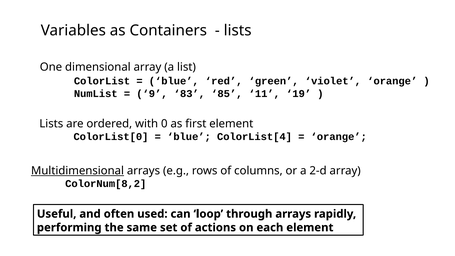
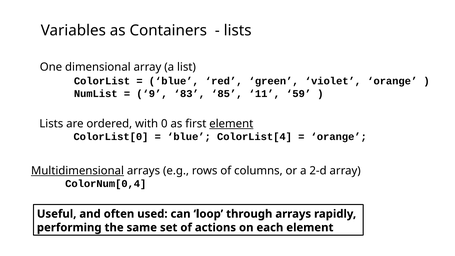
19: 19 -> 59 (299, 94)
element underline: none -> present (231, 124)
ColorNum[8,2: ColorNum[8,2 -> ColorNum[0,4 (106, 184)
